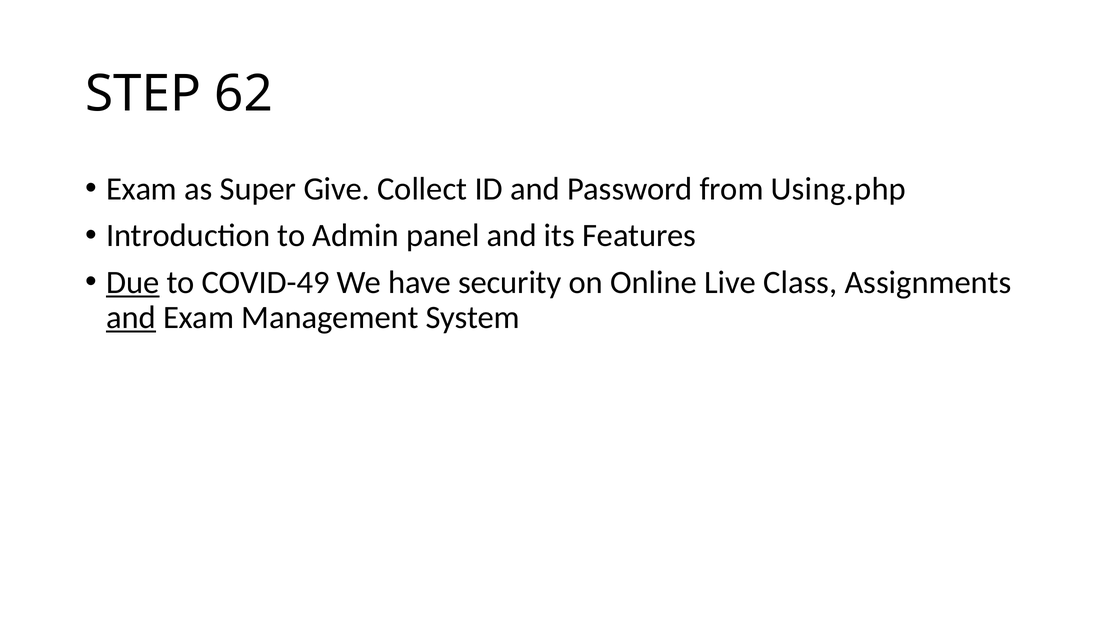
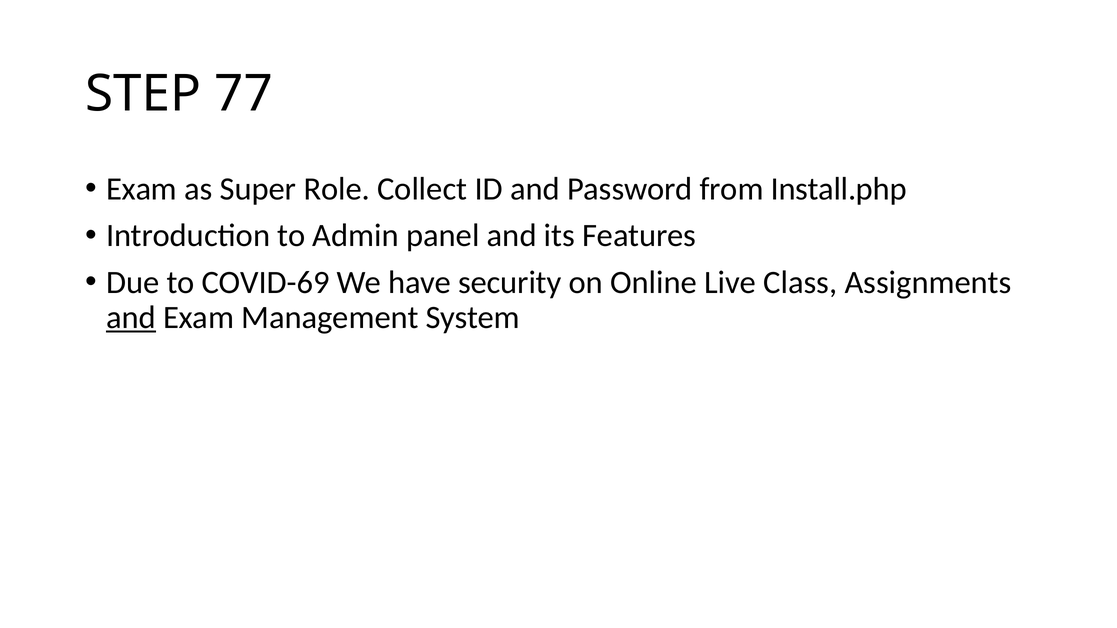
62: 62 -> 77 (244, 94)
Give: Give -> Role (337, 189)
Using.php: Using.php -> Install.php (839, 189)
Due underline: present -> none (133, 283)
COVID-49: COVID-49 -> COVID-69 (266, 283)
